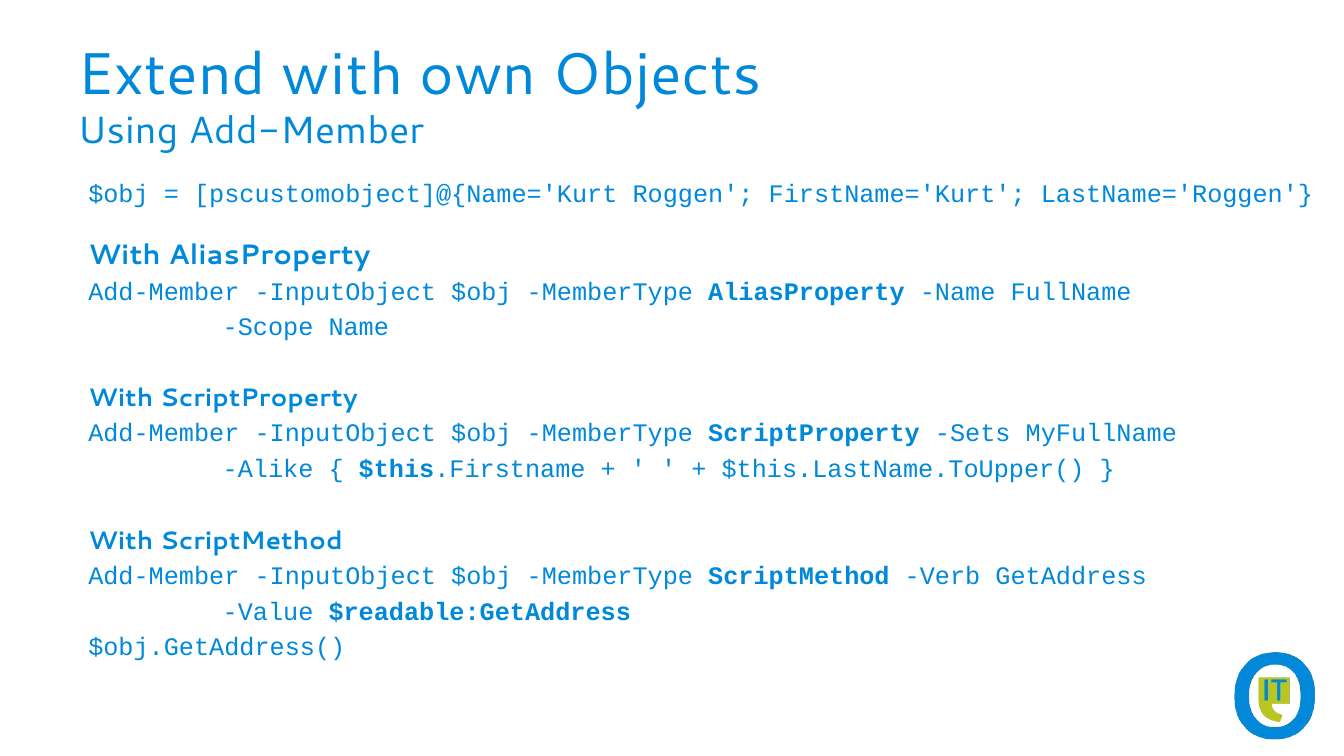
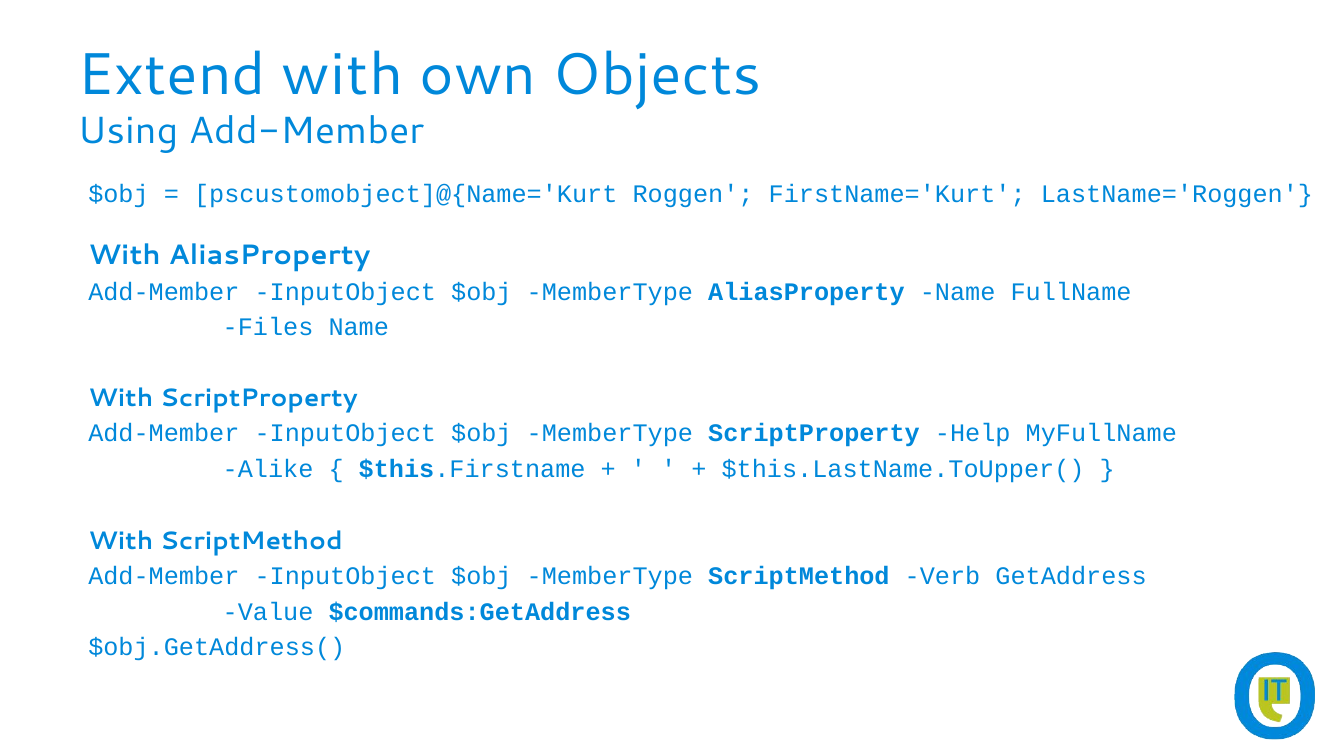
Scope: Scope -> Files (268, 328)
Sets: Sets -> Help (973, 433)
$readable:GetAddress: $readable:GetAddress -> $commands:GetAddress (480, 612)
